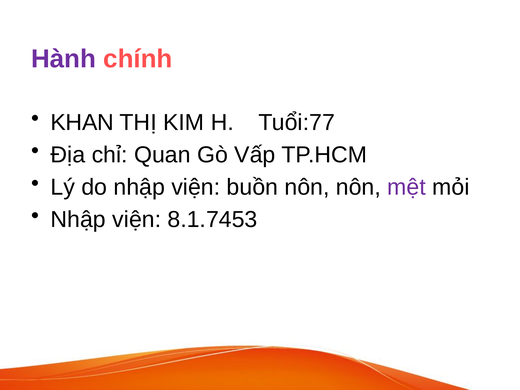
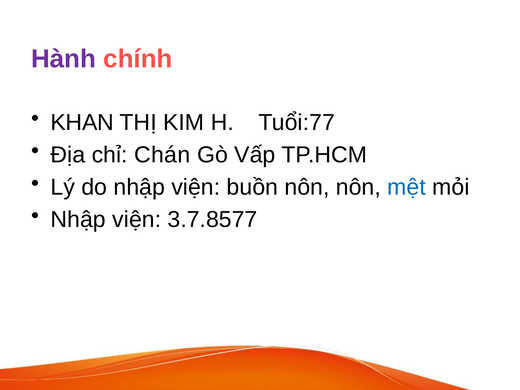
Quan: Quan -> Chán (162, 155)
mệt colour: purple -> blue (407, 187)
8.1.7453: 8.1.7453 -> 3.7.8577 (213, 219)
